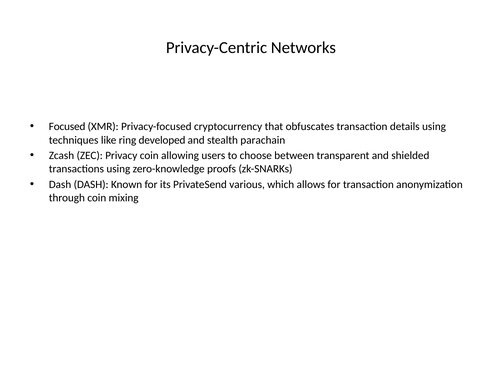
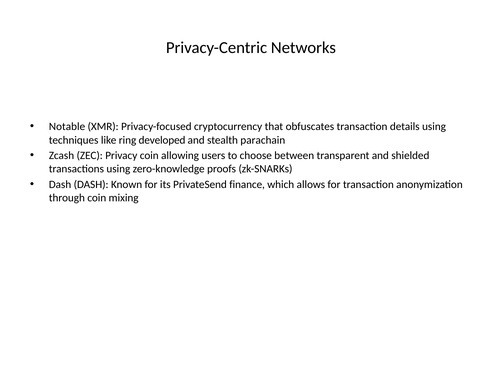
Focused: Focused -> Notable (67, 127)
various: various -> finance (247, 185)
